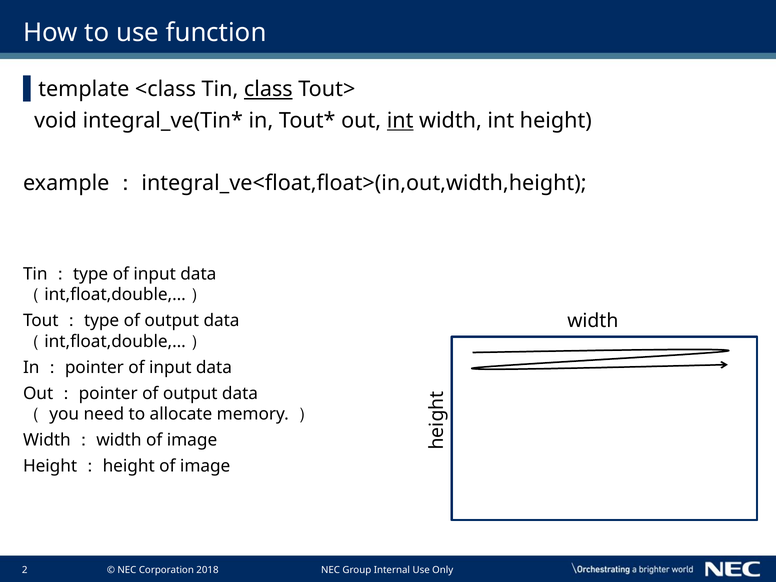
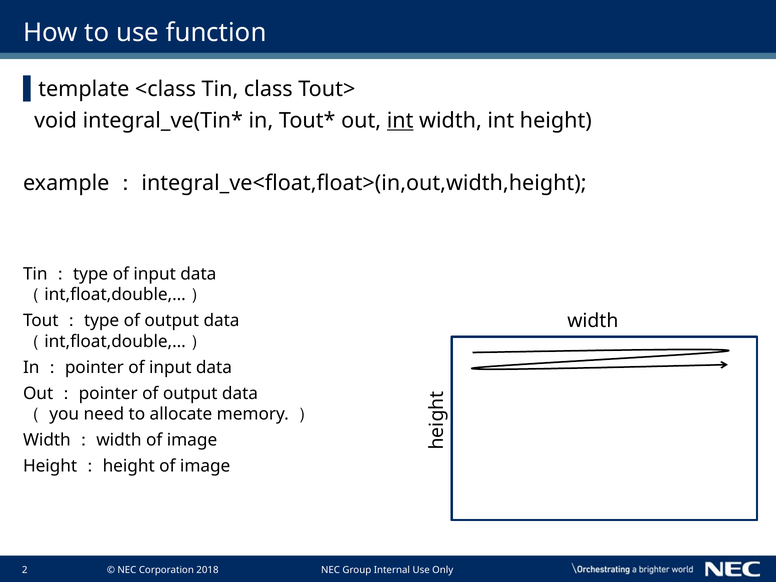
class underline: present -> none (268, 89)
